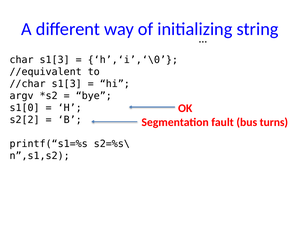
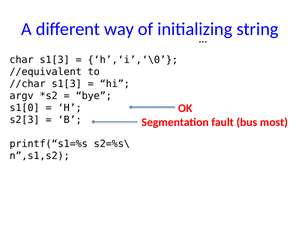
s2[2: s2[2 -> s2[3 (25, 120)
turns: turns -> most (274, 122)
